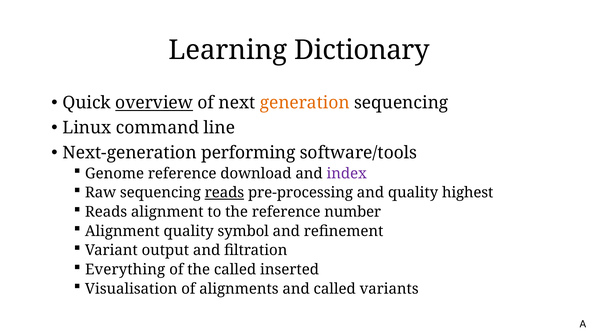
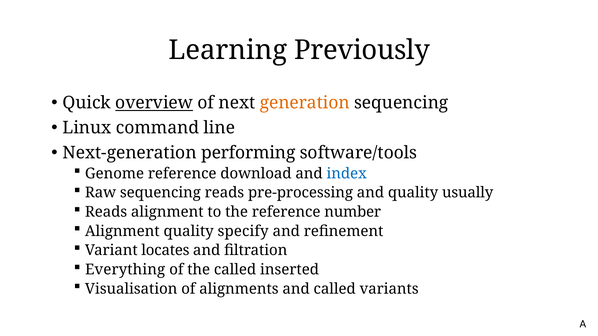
Dictionary: Dictionary -> Previously (362, 50)
index colour: purple -> blue (347, 174)
reads underline: present -> none (224, 193)
highest: highest -> usually (468, 193)
symbol: symbol -> specify (243, 231)
output: output -> locates (165, 251)
